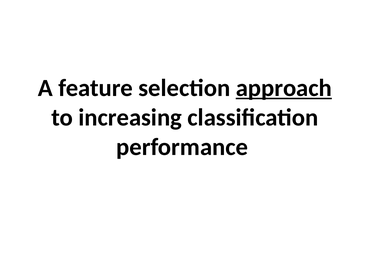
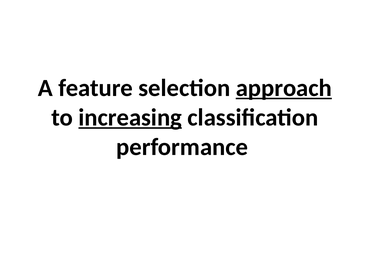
increasing underline: none -> present (130, 118)
